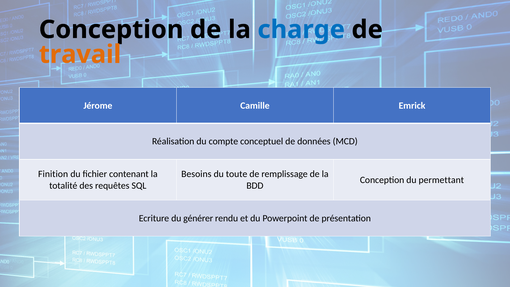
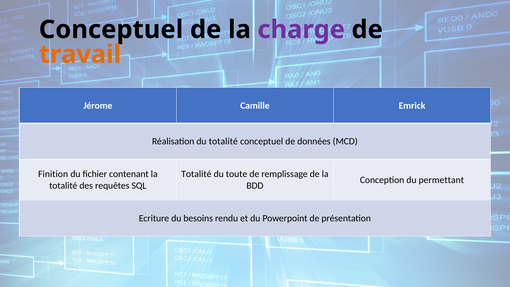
Conception: Conception -> Conceptuel (111, 30)
charge colour: blue -> purple (301, 30)
du compte: compte -> totalité (223, 141)
Besoins: Besoins -> Totalité (196, 174)
générer: générer -> besoins (198, 218)
